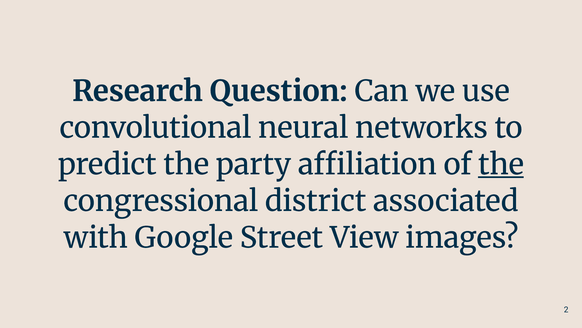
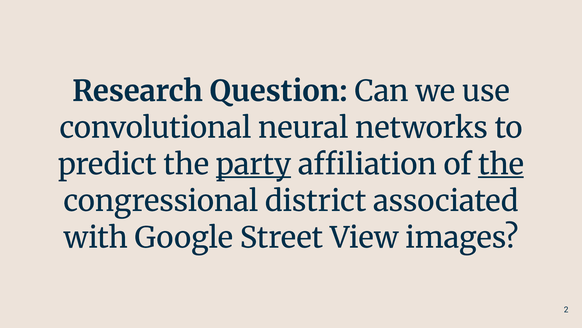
party underline: none -> present (253, 164)
